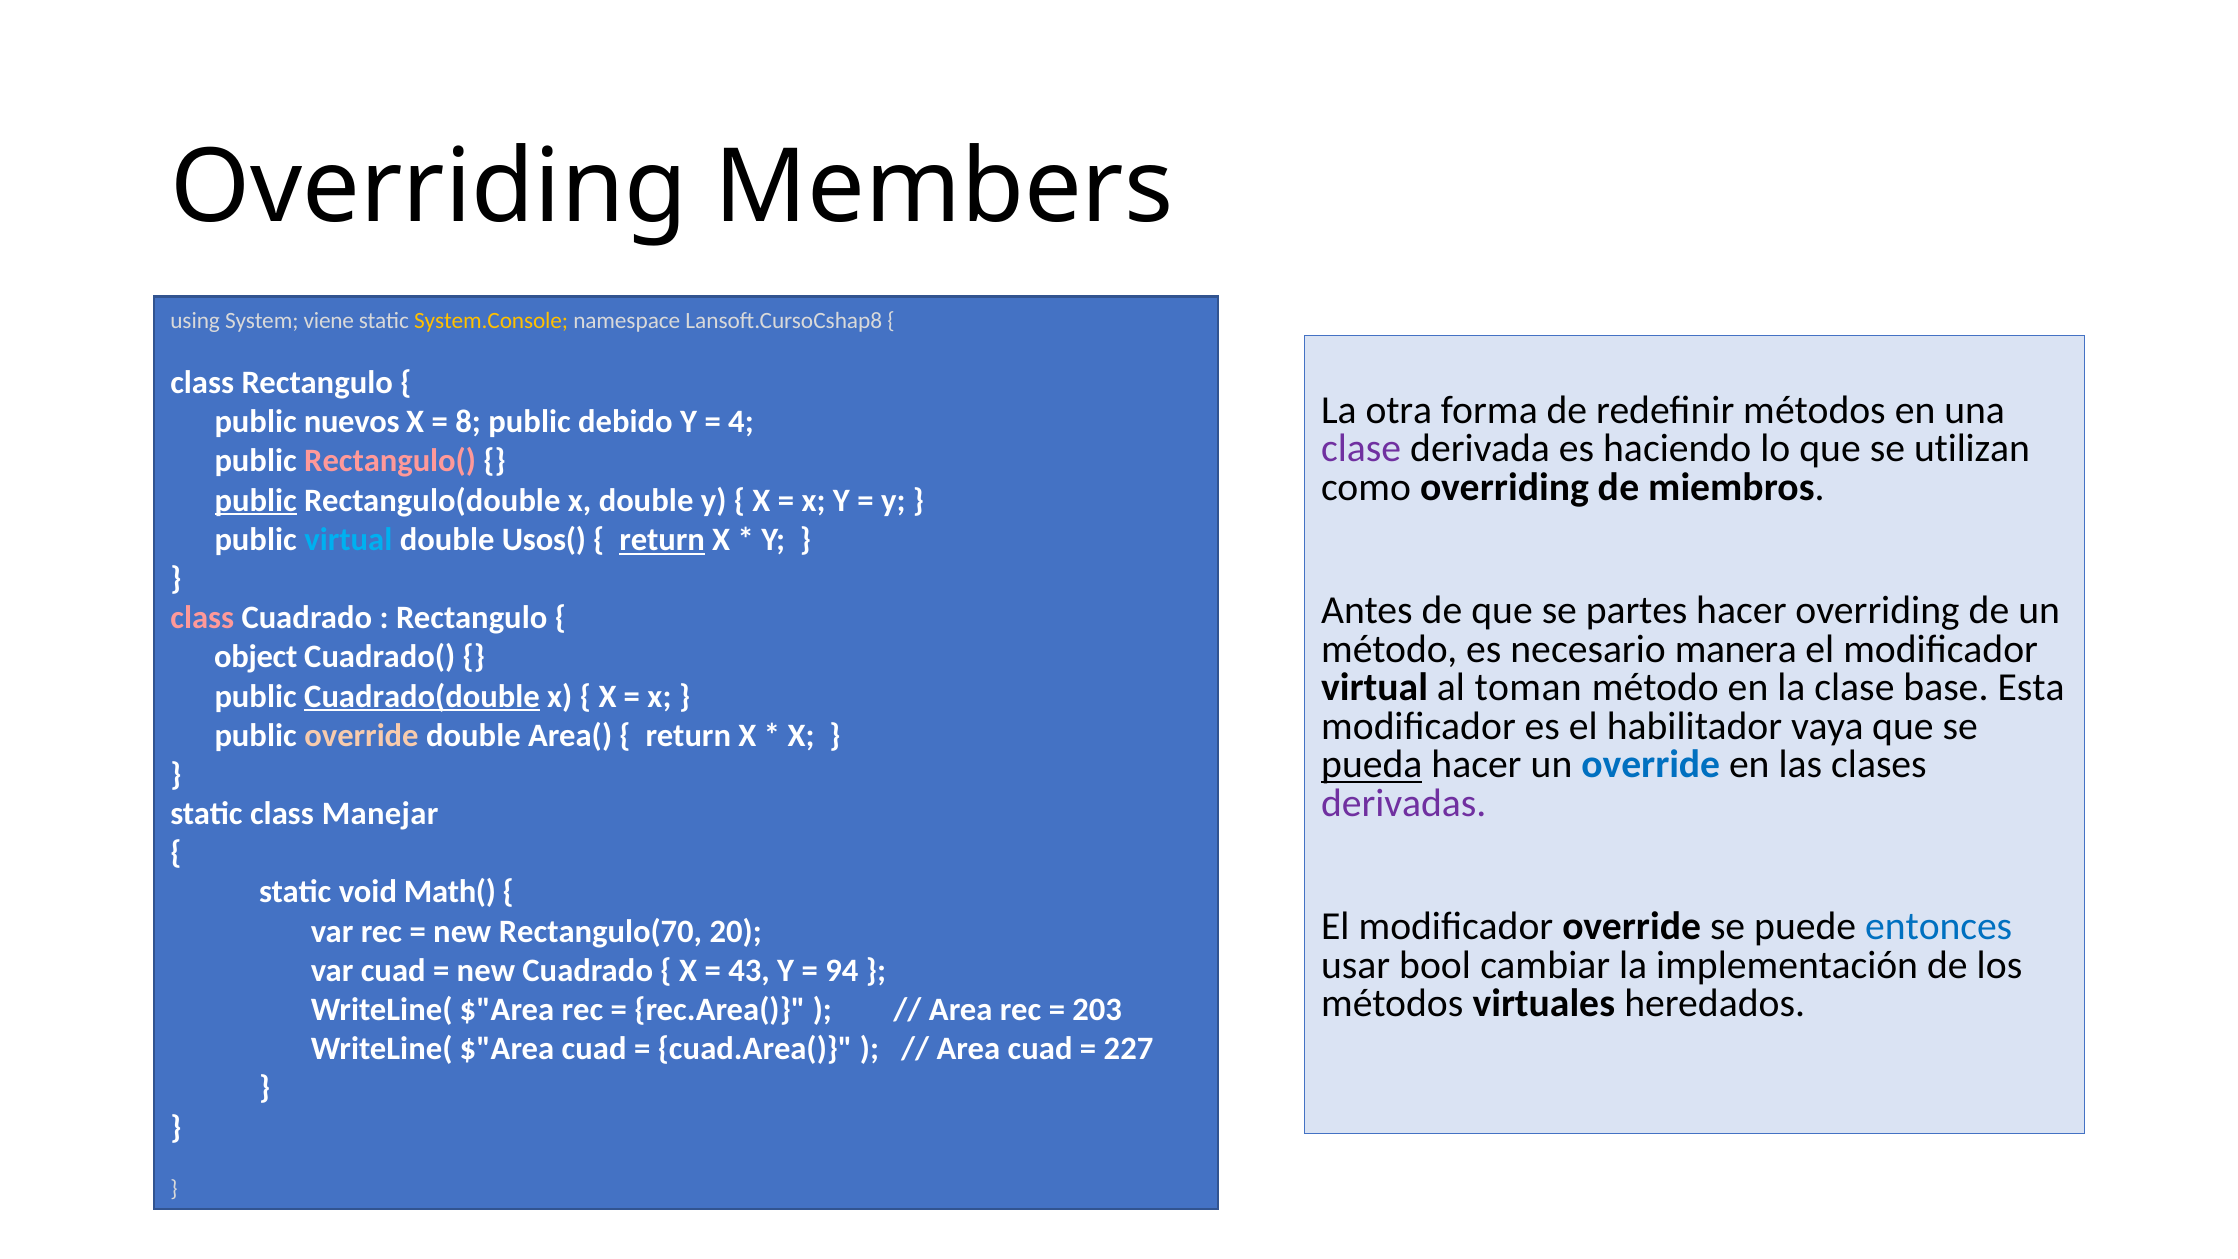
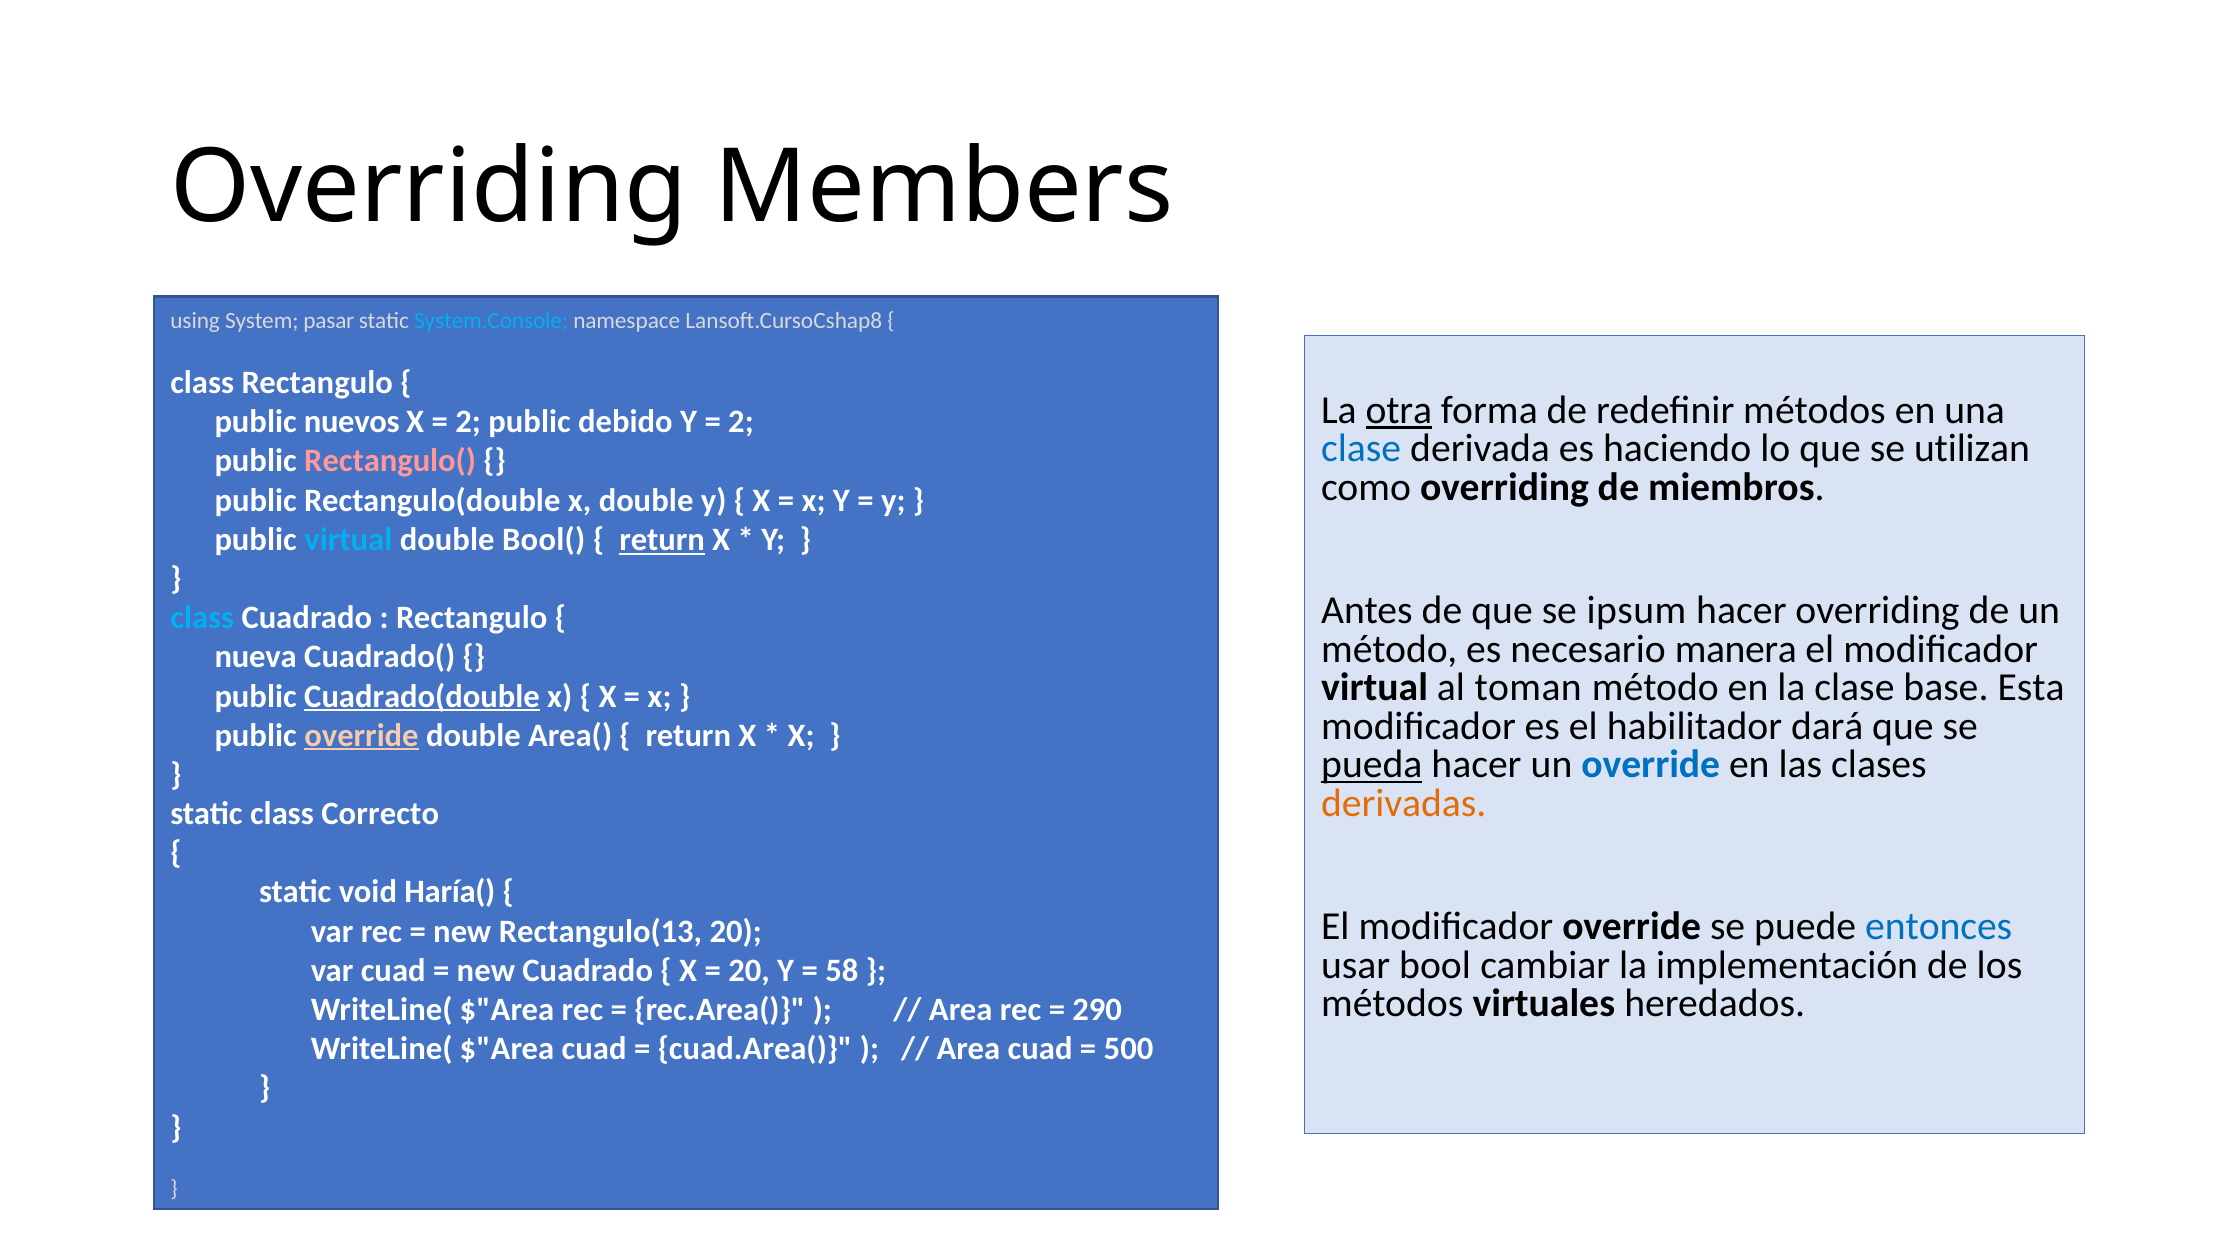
viene: viene -> pasar (329, 320)
System.Console colour: yellow -> light blue (491, 320)
otra underline: none -> present (1399, 410)
8: 8 -> 2 (468, 422)
4: 4 -> 2 (741, 422)
clase colour: purple -> blue (1361, 449)
public underline: present -> none (256, 500)
Usos(: Usos( -> Bool( (544, 539)
partes: partes -> ipsum (1636, 611)
class colour: pink -> light blue (202, 618)
object: object -> nueva (256, 657)
vaya: vaya -> dará (1827, 726)
override underline: none -> present (362, 735)
derivadas colour: purple -> orange (1404, 803)
Manejar: Manejar -> Correcto (380, 814)
Math(: Math( -> Haría( (450, 892)
Rectangulo(70: Rectangulo(70 -> Rectangulo(13 (600, 931)
43: 43 -> 20 (749, 970)
94: 94 -> 58 (842, 970)
203: 203 -> 290 (1097, 1010)
227: 227 -> 500 (1129, 1049)
